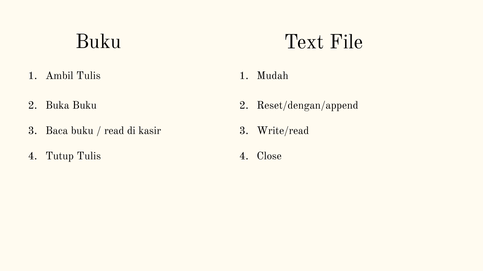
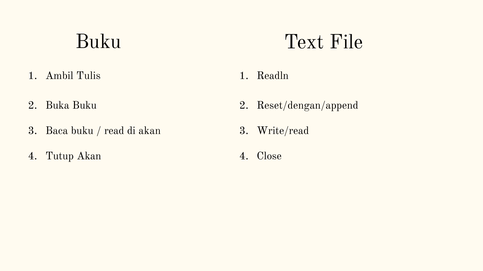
Mudah: Mudah -> Readln (273, 76)
di kasir: kasir -> akan (150, 131)
Tutup Tulis: Tulis -> Akan (89, 156)
